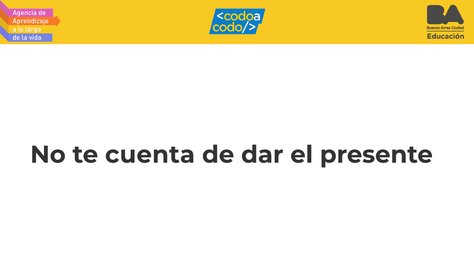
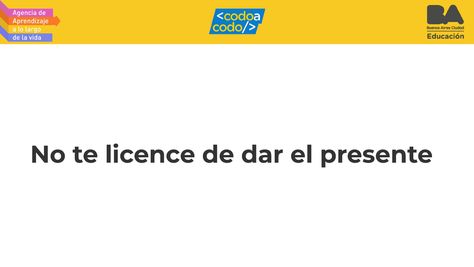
cuenta: cuenta -> licence (150, 154)
